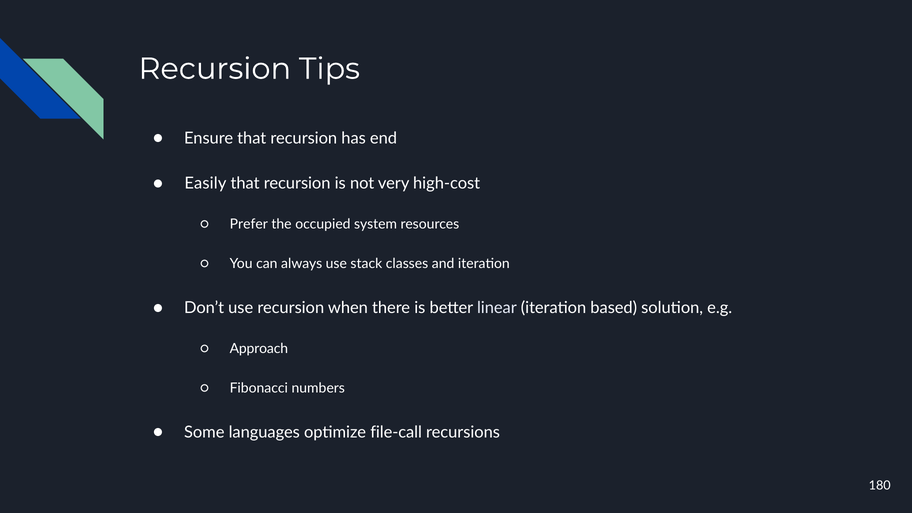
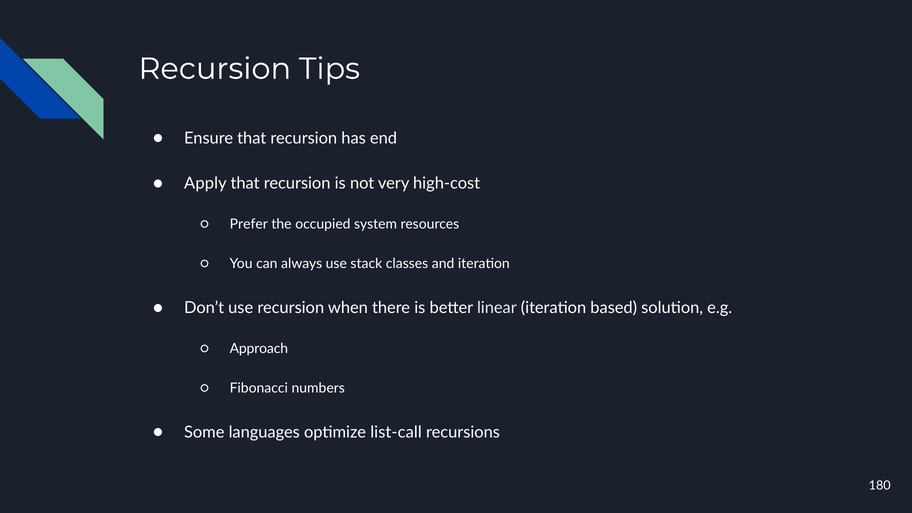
Easily: Easily -> Apply (205, 184)
file-call: file-call -> list-call (396, 432)
